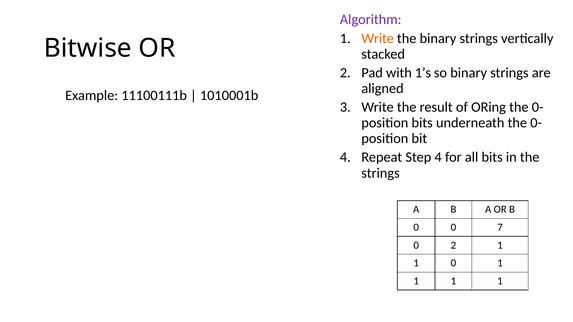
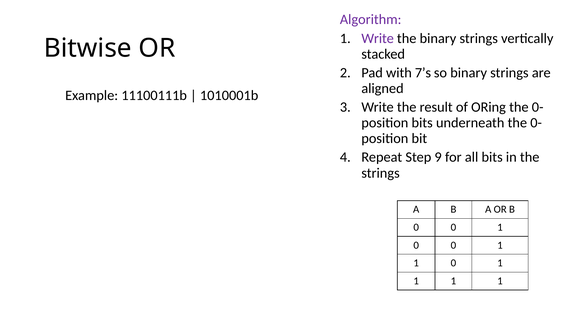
Write colour: orange -> purple (378, 38)
1’s: 1’s -> 7’s (423, 73)
Step 4: 4 -> 9 (438, 157)
7: 7 -> 1 (500, 228)
2: 2 -> 0 (453, 245)
